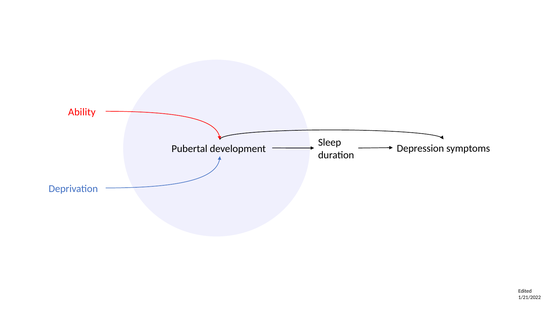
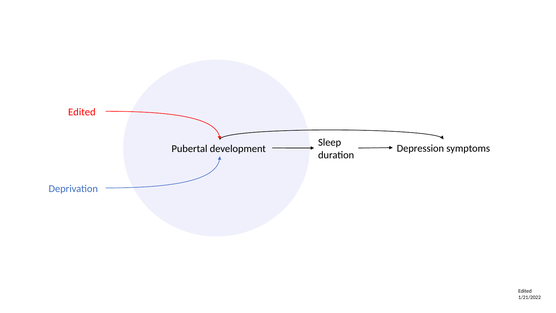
Ability: Ability -> Edited (82, 112)
